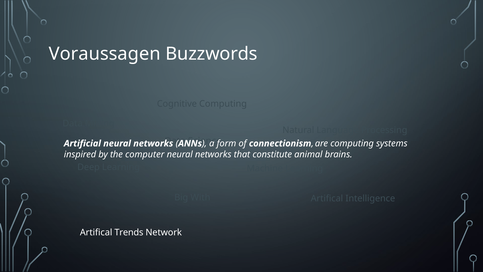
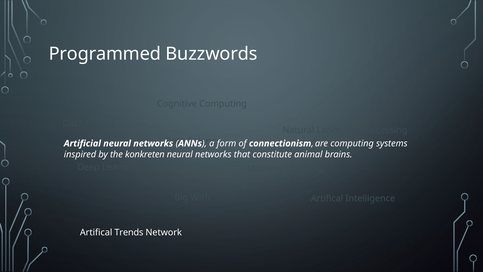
Voraussagen: Voraussagen -> Programmed (105, 54)
computer: computer -> konkreten (145, 154)
